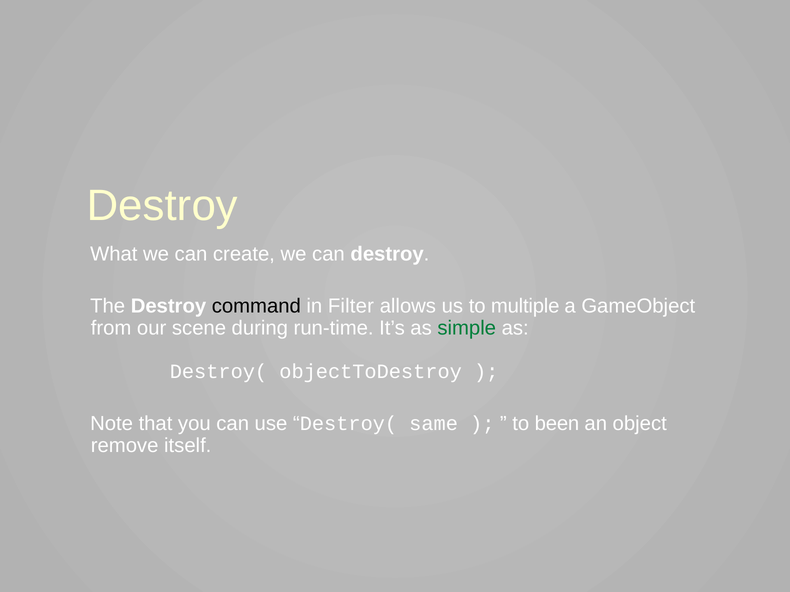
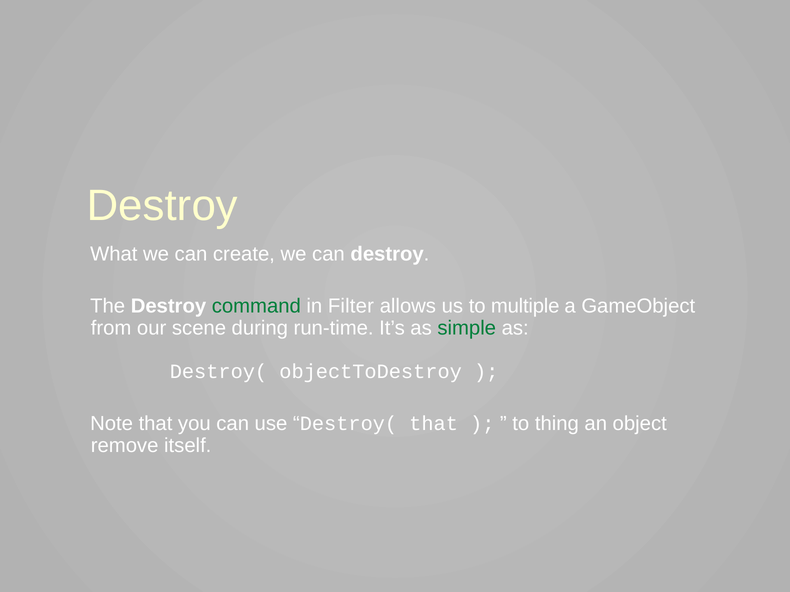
command colour: black -> green (256, 306)
Destroy( same: same -> that (434, 424)
been: been -> thing (557, 424)
